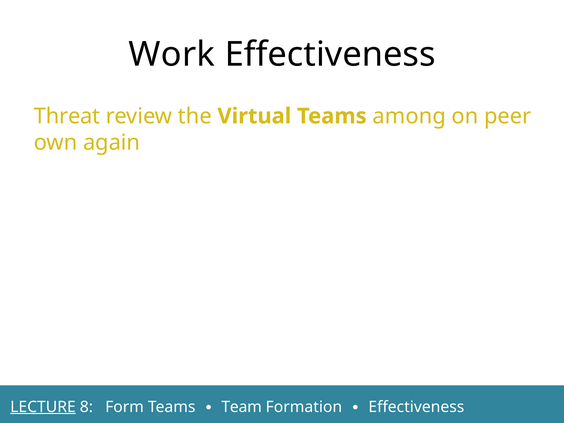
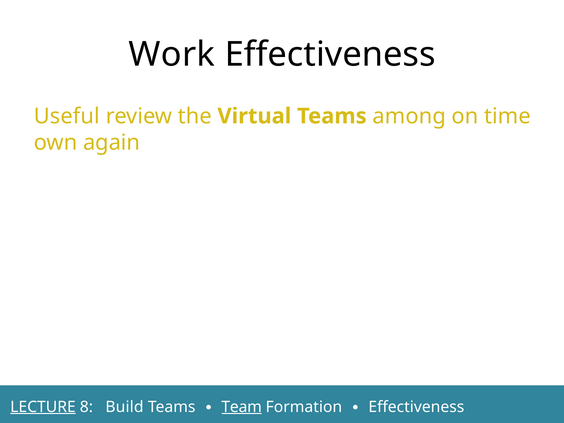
Threat: Threat -> Useful (67, 116)
peer: peer -> time (508, 116)
Form: Form -> Build (124, 407)
Team underline: none -> present (242, 407)
